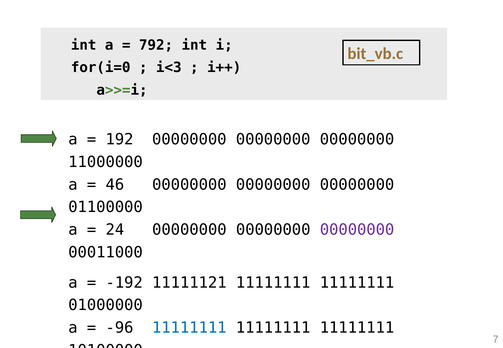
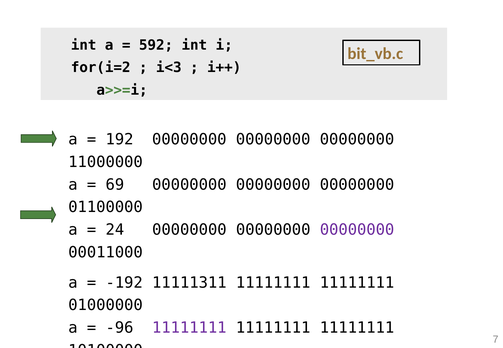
792: 792 -> 592 (156, 45)
for(i=0: for(i=0 -> for(i=2 (101, 68)
46: 46 -> 69 (115, 185)
11111121: 11111121 -> 11111311 (189, 283)
11111111 colour: blue -> purple (189, 328)
